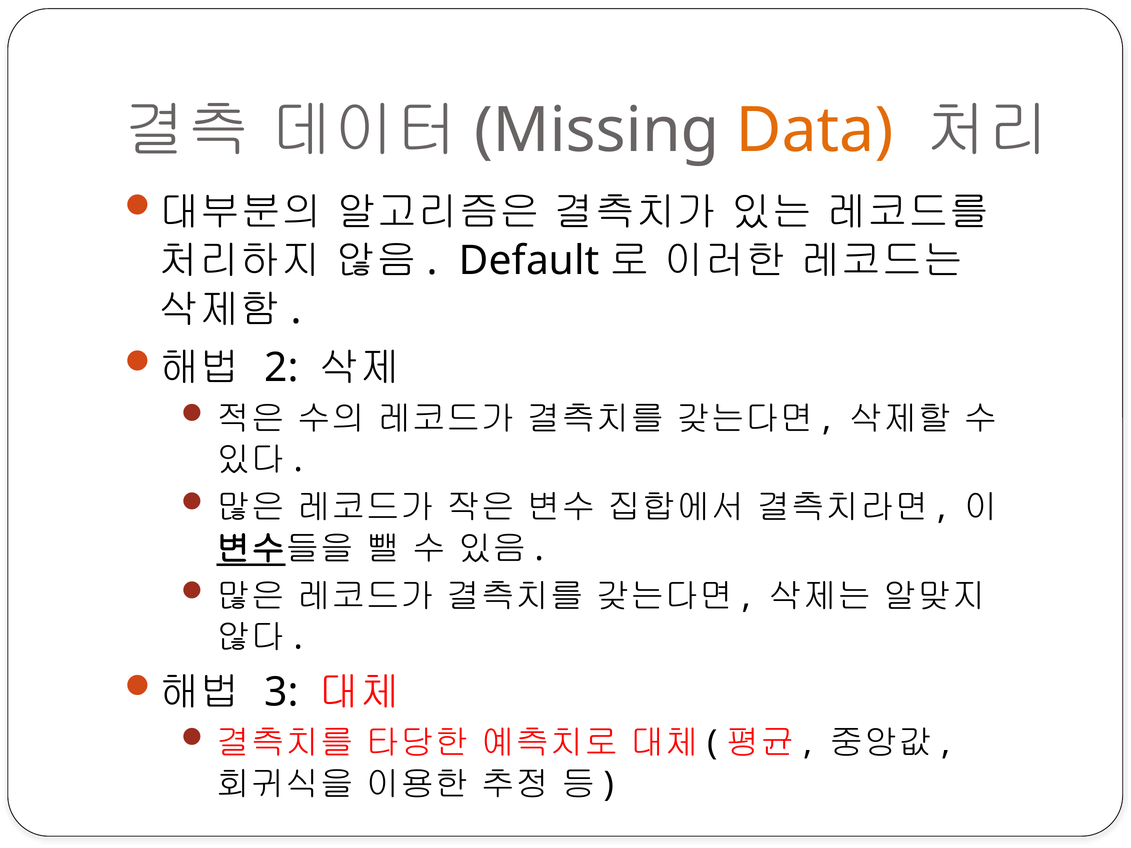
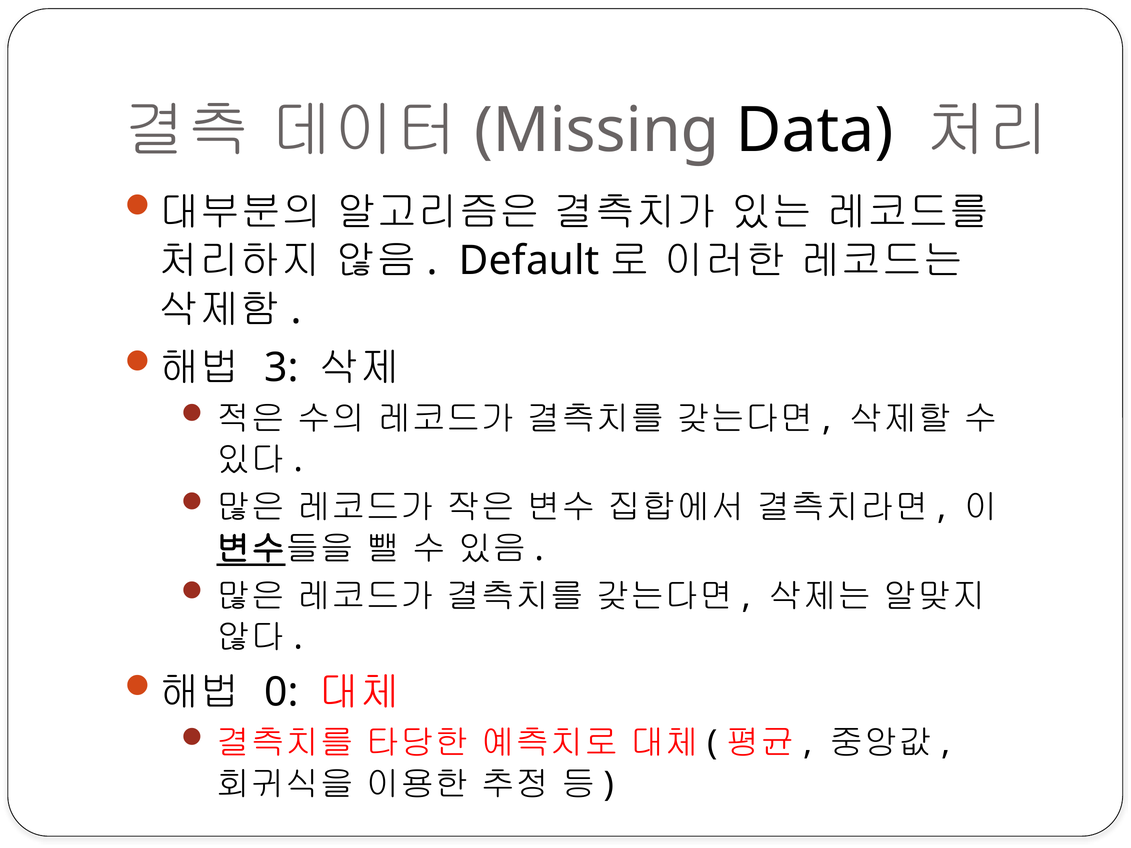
Data colour: orange -> black (815, 131)
2: 2 -> 3 (281, 368)
3: 3 -> 0 (281, 692)
